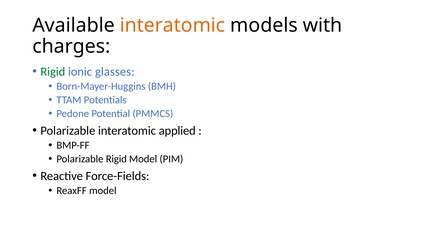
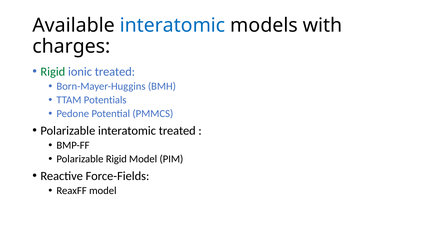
interatomic colour: orange -> blue (173, 25)
ionic glasses: glasses -> treated (115, 71)
interatomic applied: applied -> treated (177, 130)
